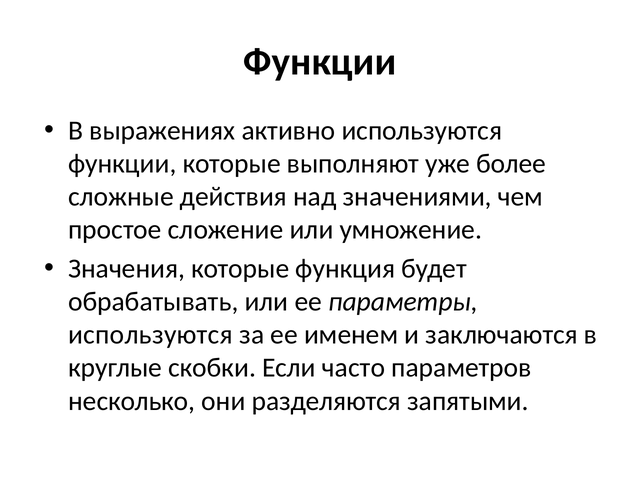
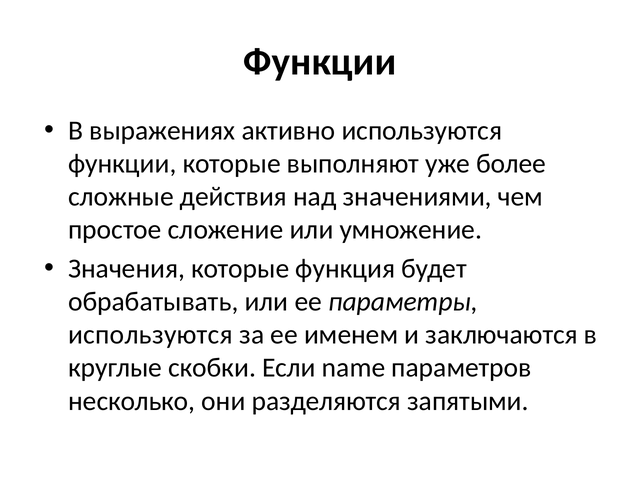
часто: часто -> name (354, 368)
